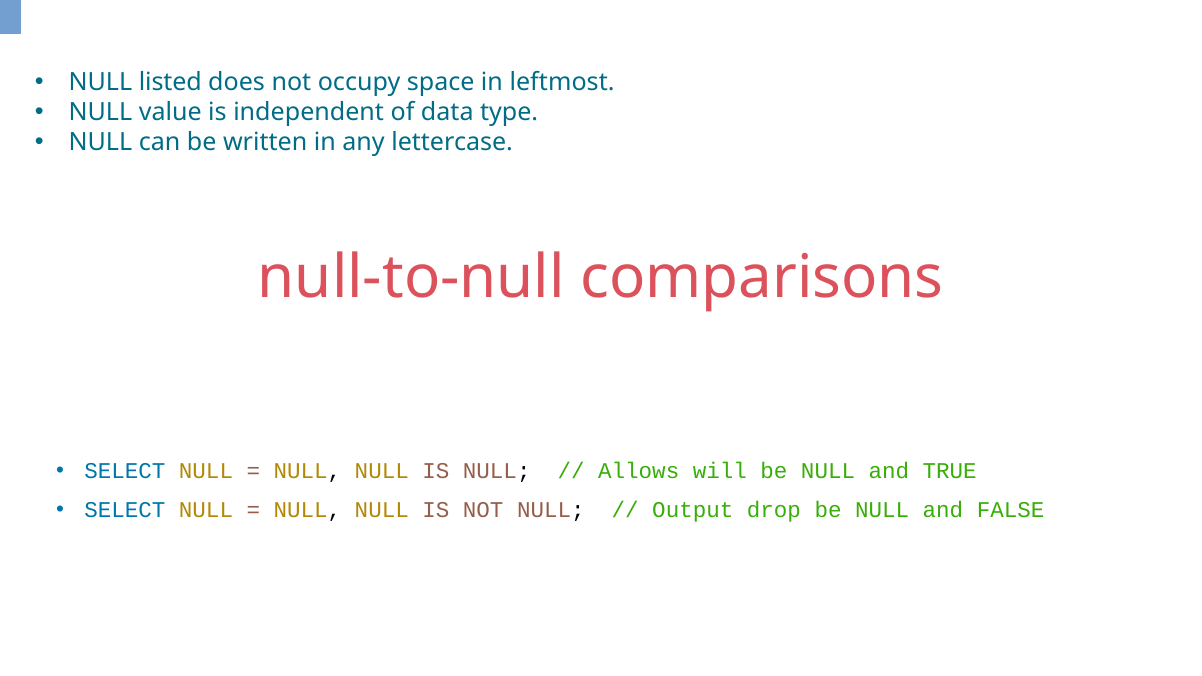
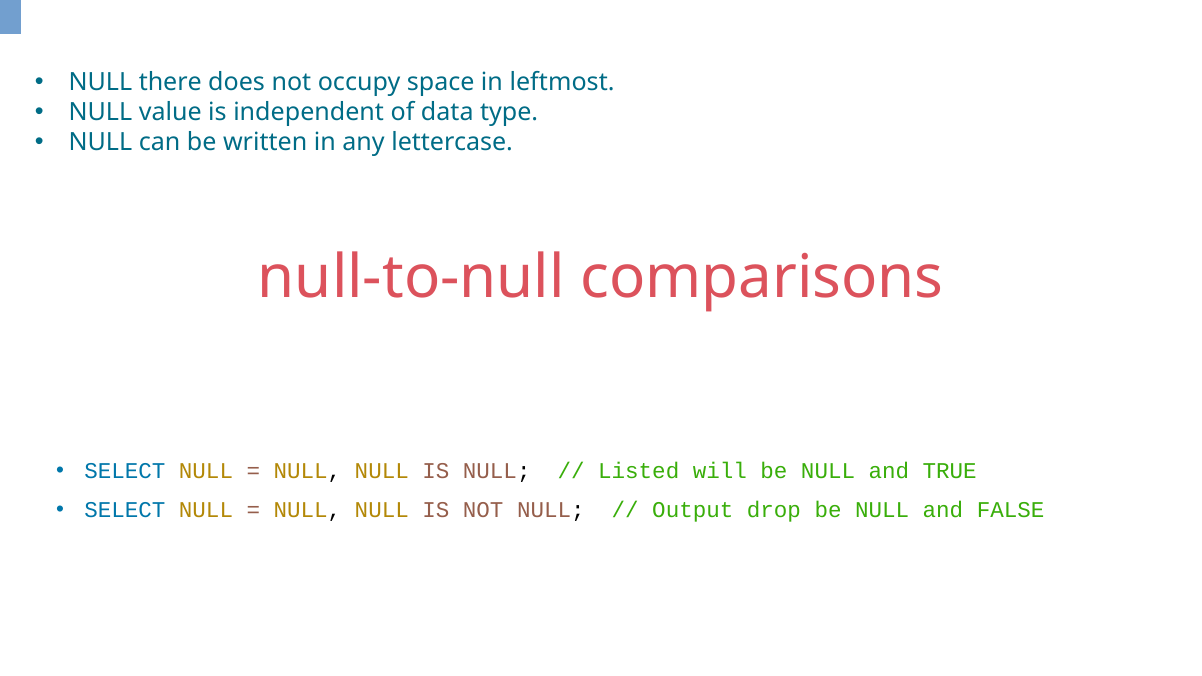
listed: listed -> there (170, 82)
Allows: Allows -> Listed (639, 471)
